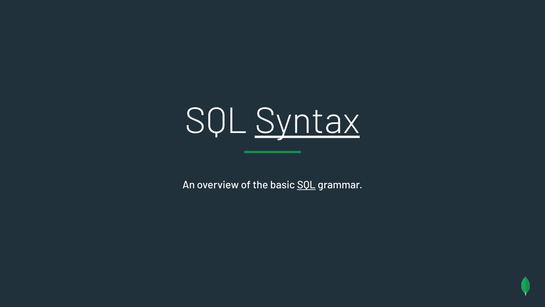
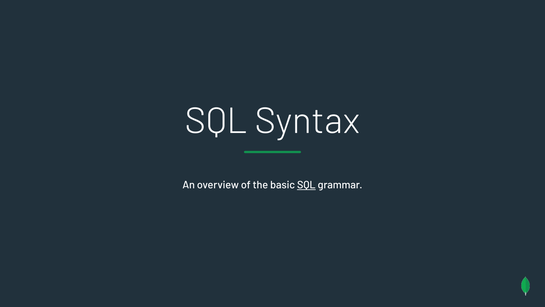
Syntax underline: present -> none (307, 121)
